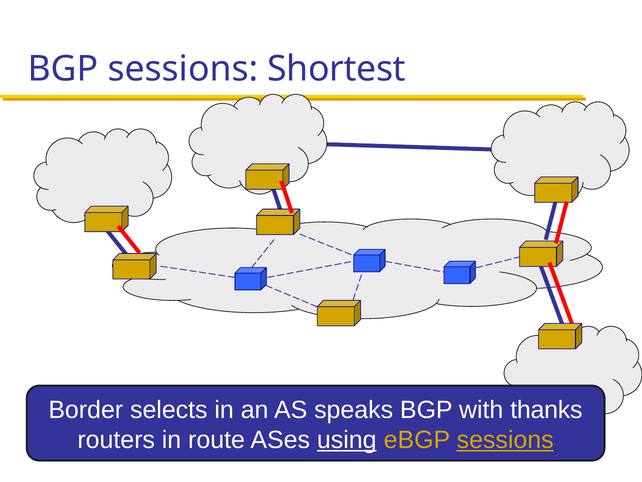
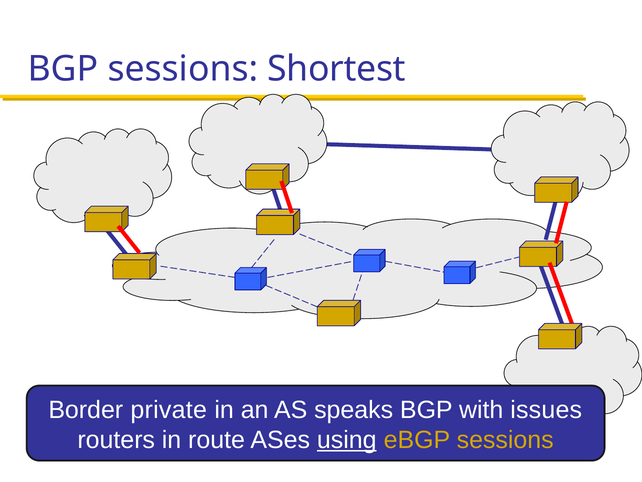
selects: selects -> private (169, 409)
thanks: thanks -> issues (546, 409)
sessions underline: present -> none (505, 439)
